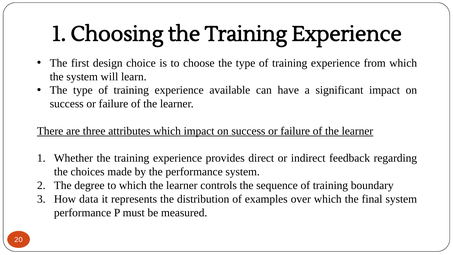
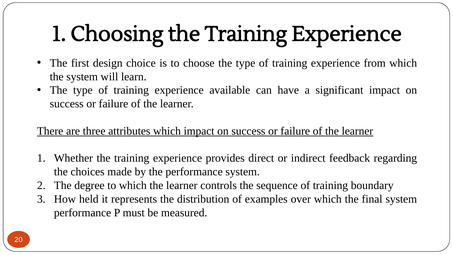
data: data -> held (89, 199)
